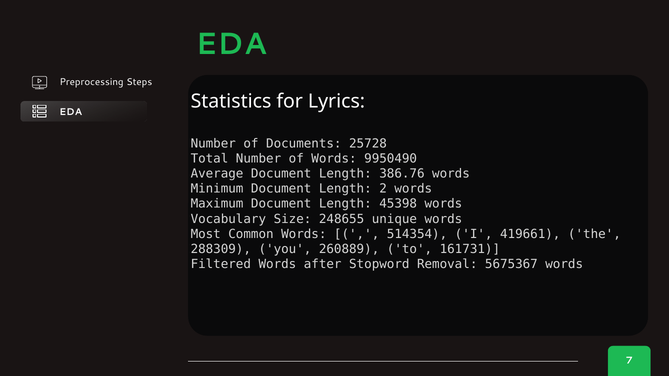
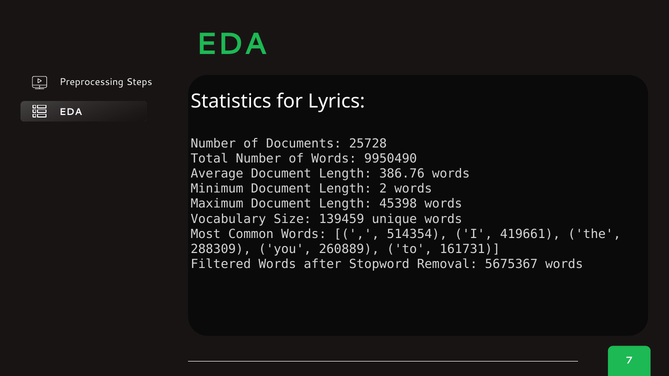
248655: 248655 -> 139459 (342, 219)
